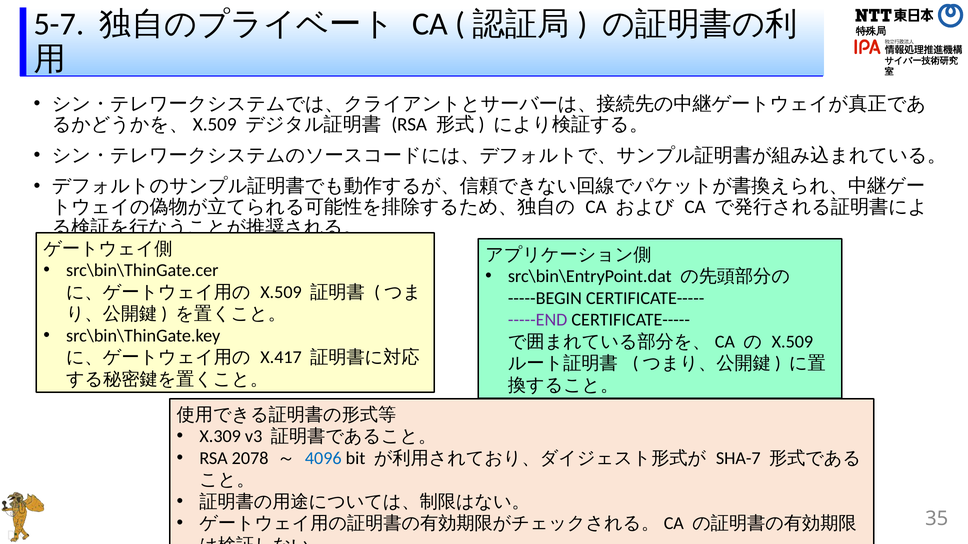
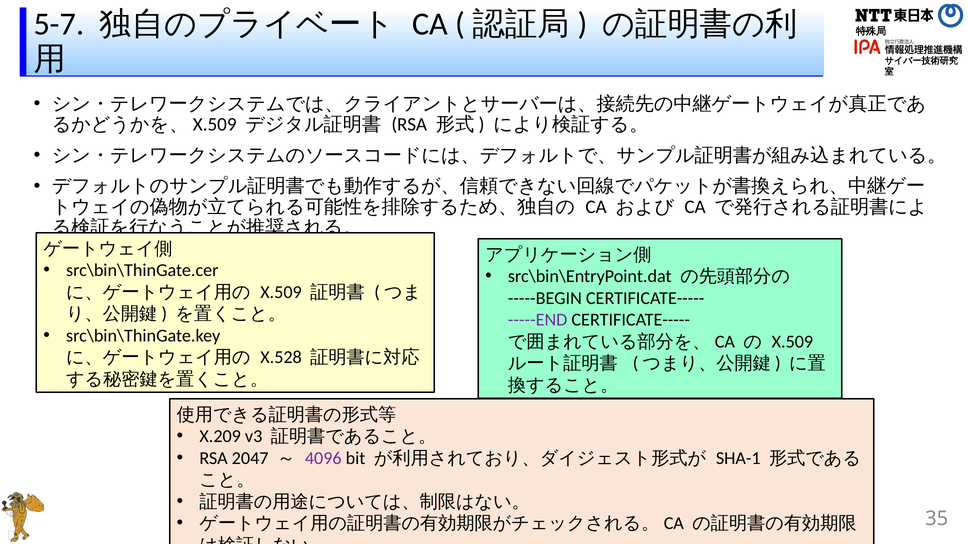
X.417: X.417 -> X.528 (281, 358)
X.309: X.309 -> X.209 (220, 437)
2078: 2078 -> 2047 (250, 459)
4096 colour: blue -> purple (323, 459)
SHA-7: SHA-7 -> SHA-1 (738, 459)
